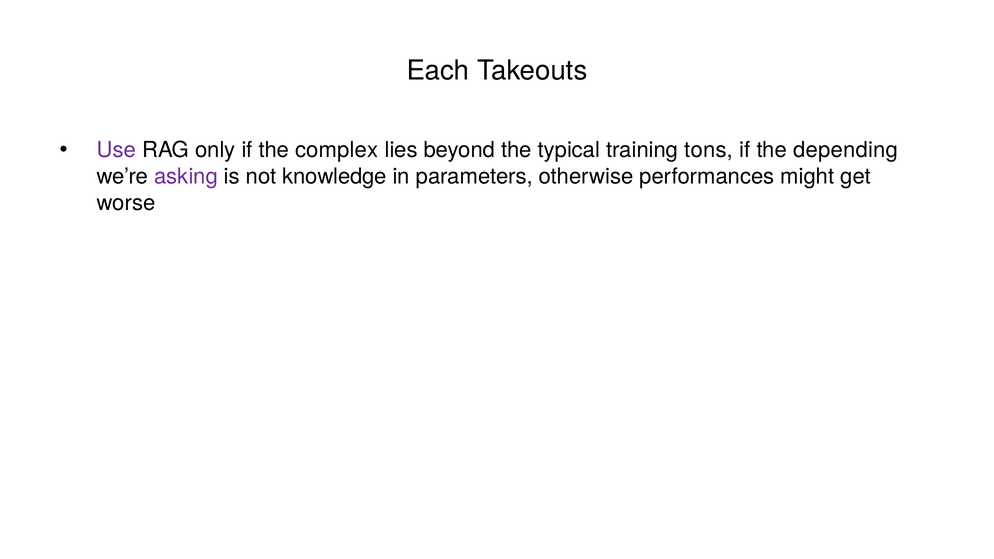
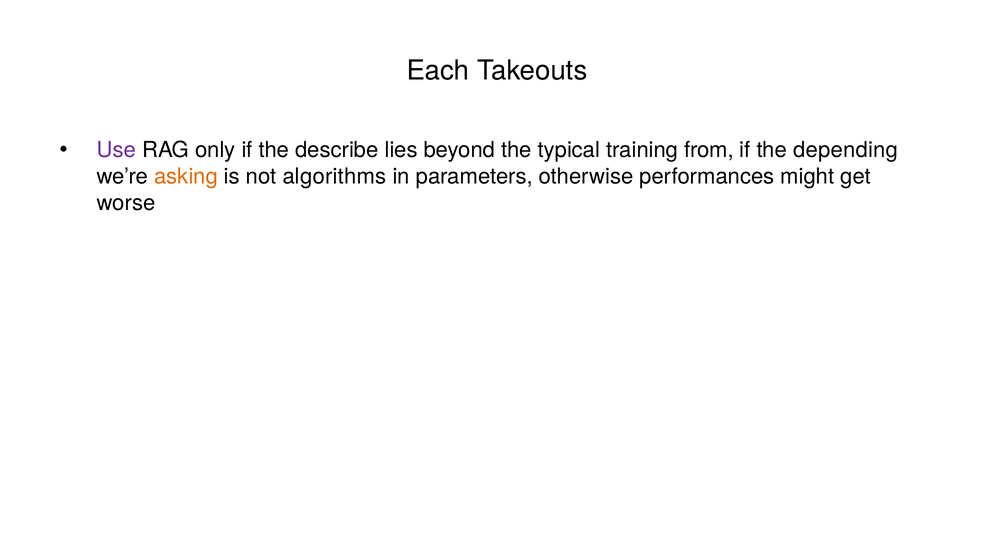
complex: complex -> describe (337, 150)
tons: tons -> from (709, 150)
asking colour: purple -> orange (186, 177)
knowledge: knowledge -> algorithms (334, 177)
